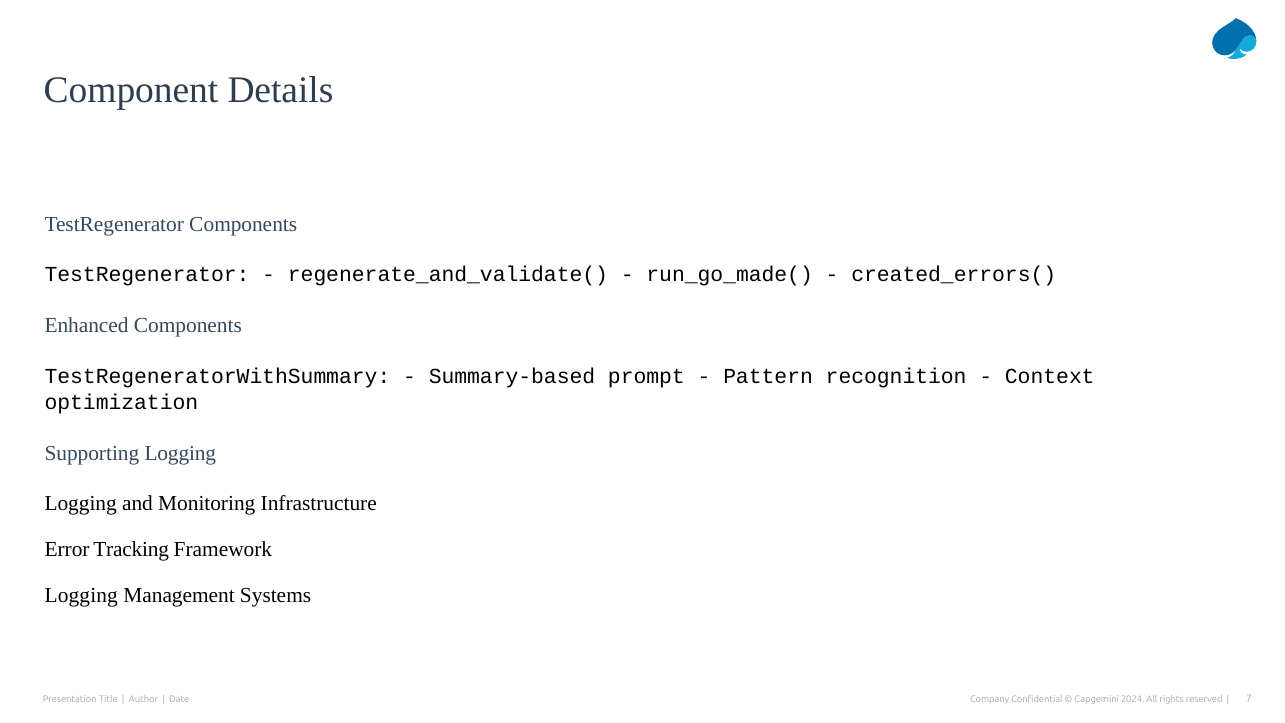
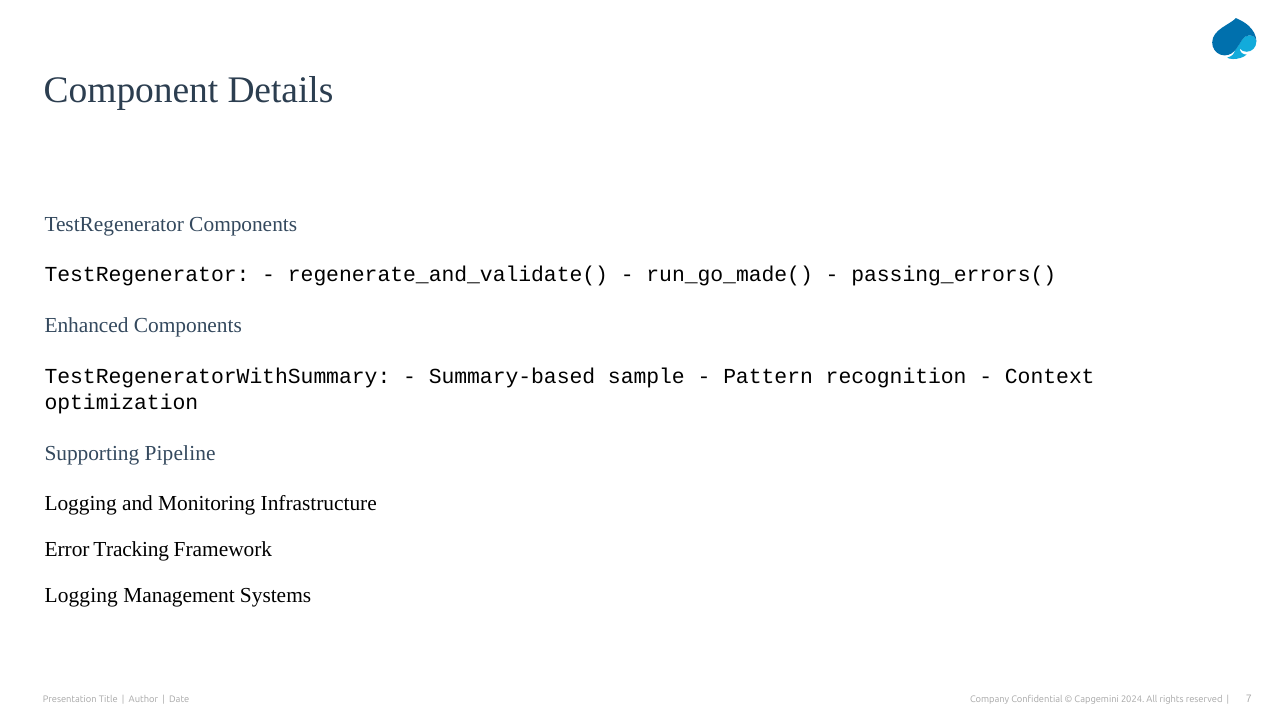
created_errors(: created_errors( -> passing_errors( (954, 275)
prompt: prompt -> sample (646, 376)
Supporting Logging: Logging -> Pipeline (180, 453)
